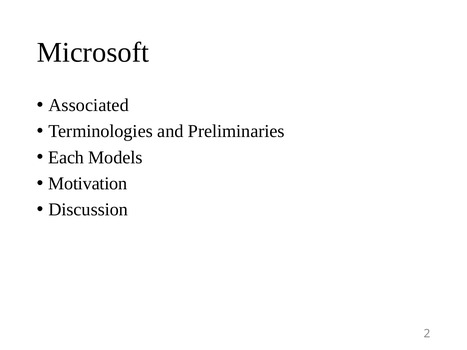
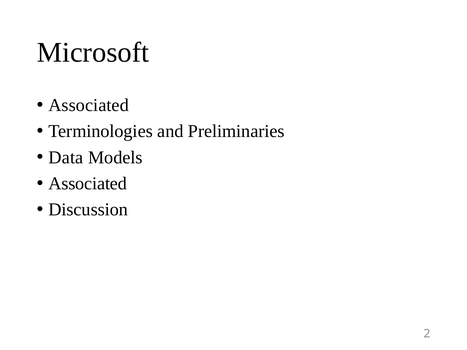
Each: Each -> Data (66, 157)
Motivation: Motivation -> Associated (88, 184)
